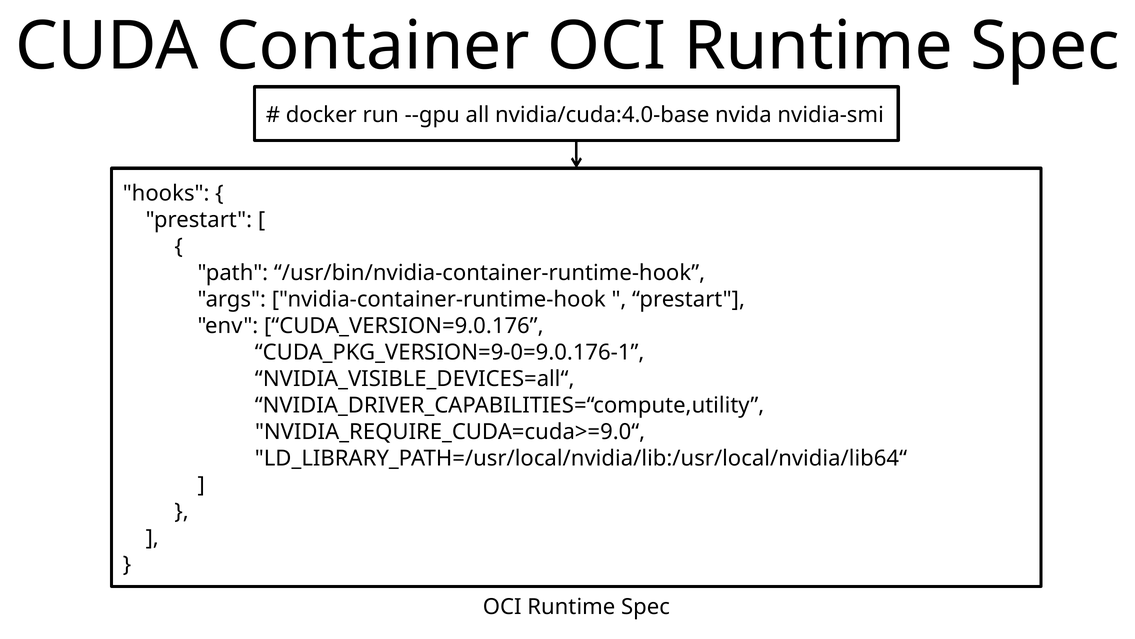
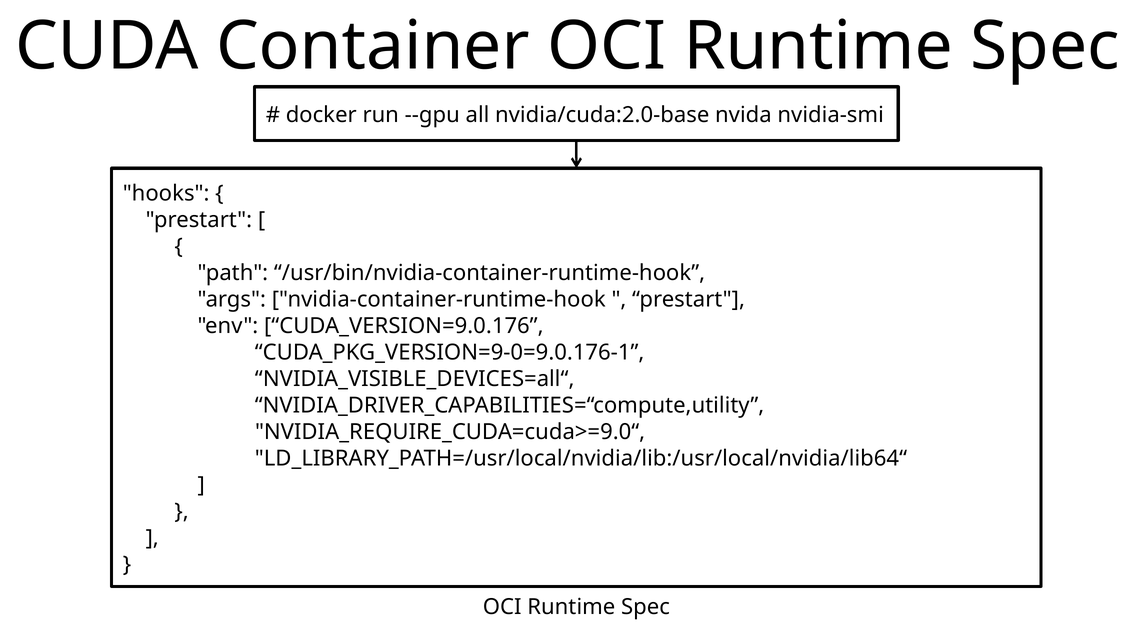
nvidia/cuda:4.0-base: nvidia/cuda:4.0-base -> nvidia/cuda:2.0-base (602, 115)
